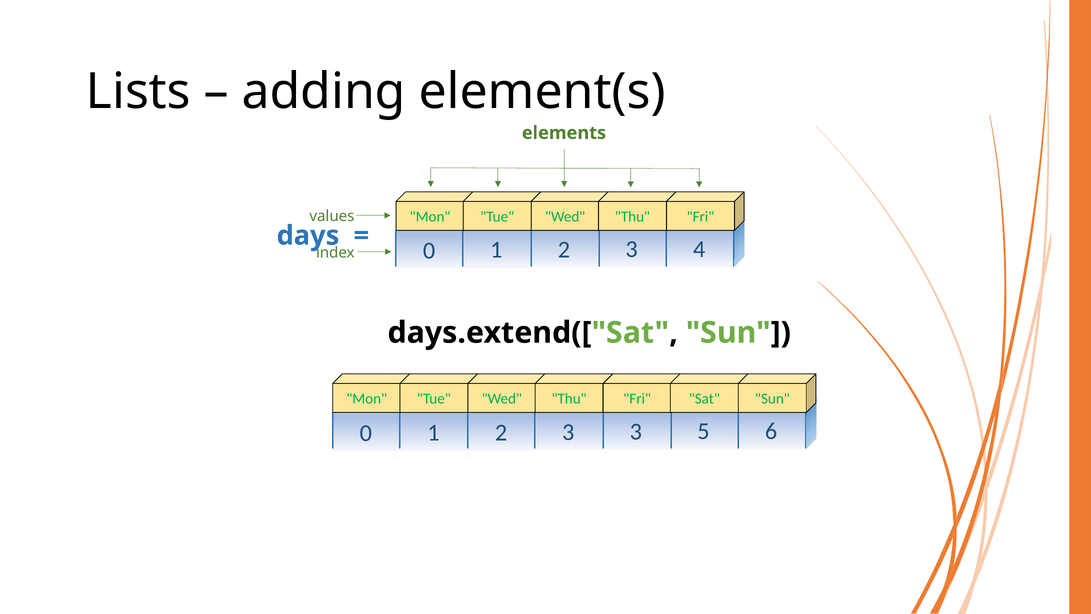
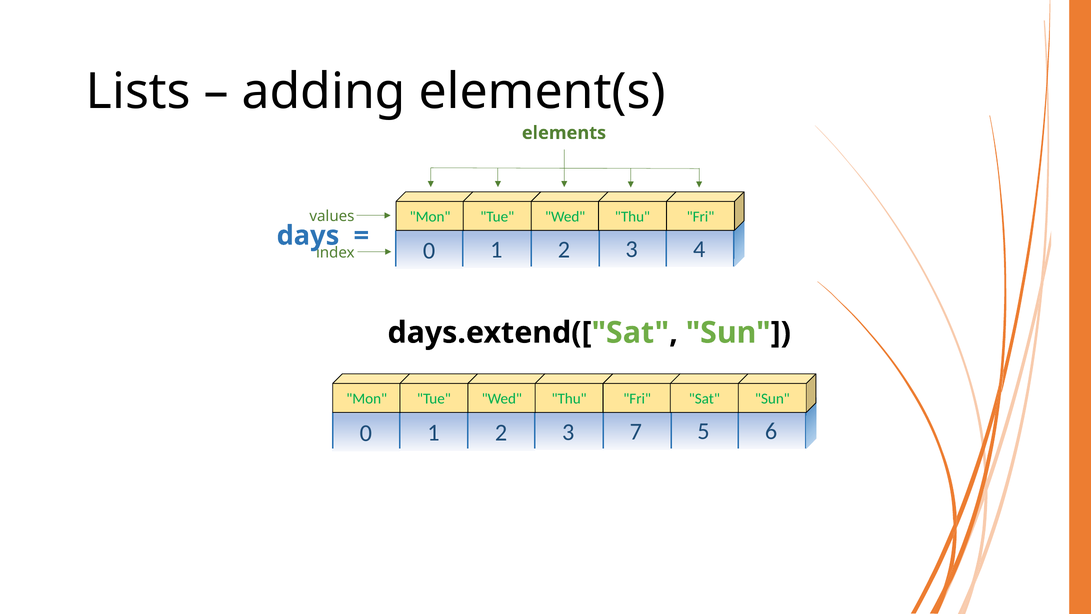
3 3: 3 -> 7 (636, 431)
